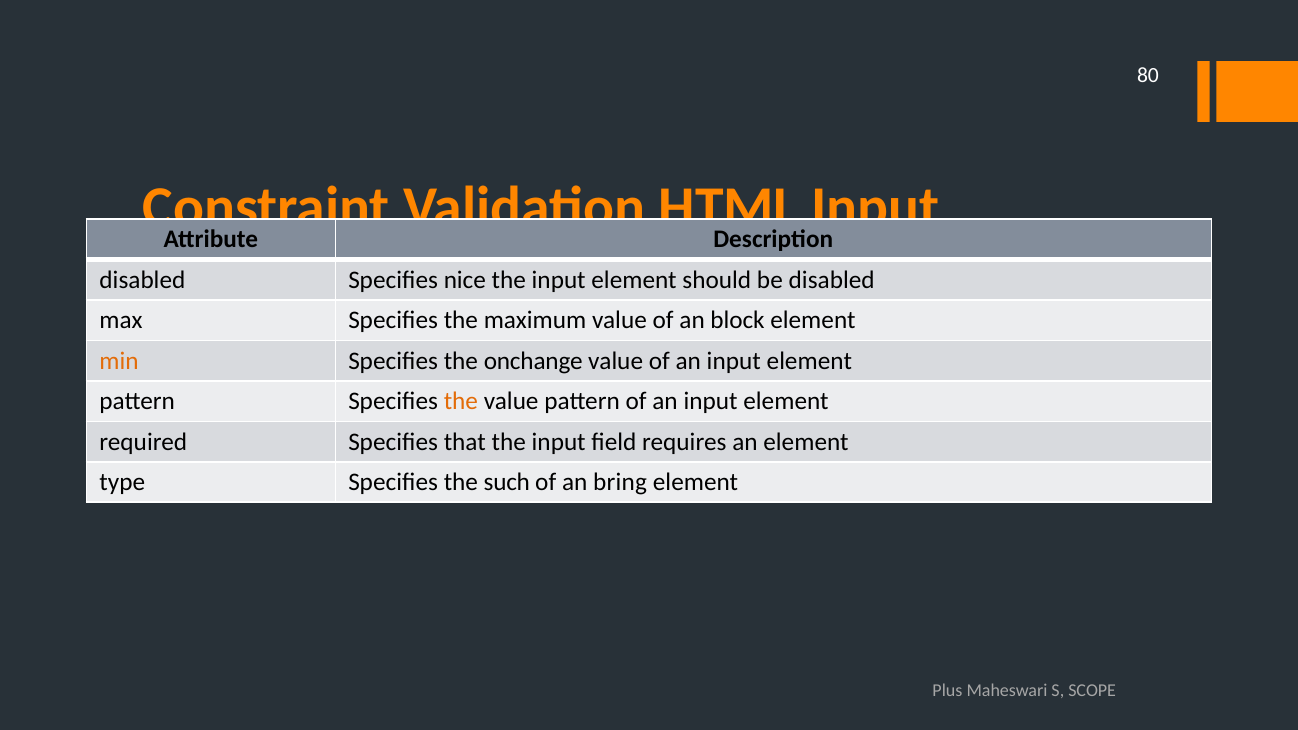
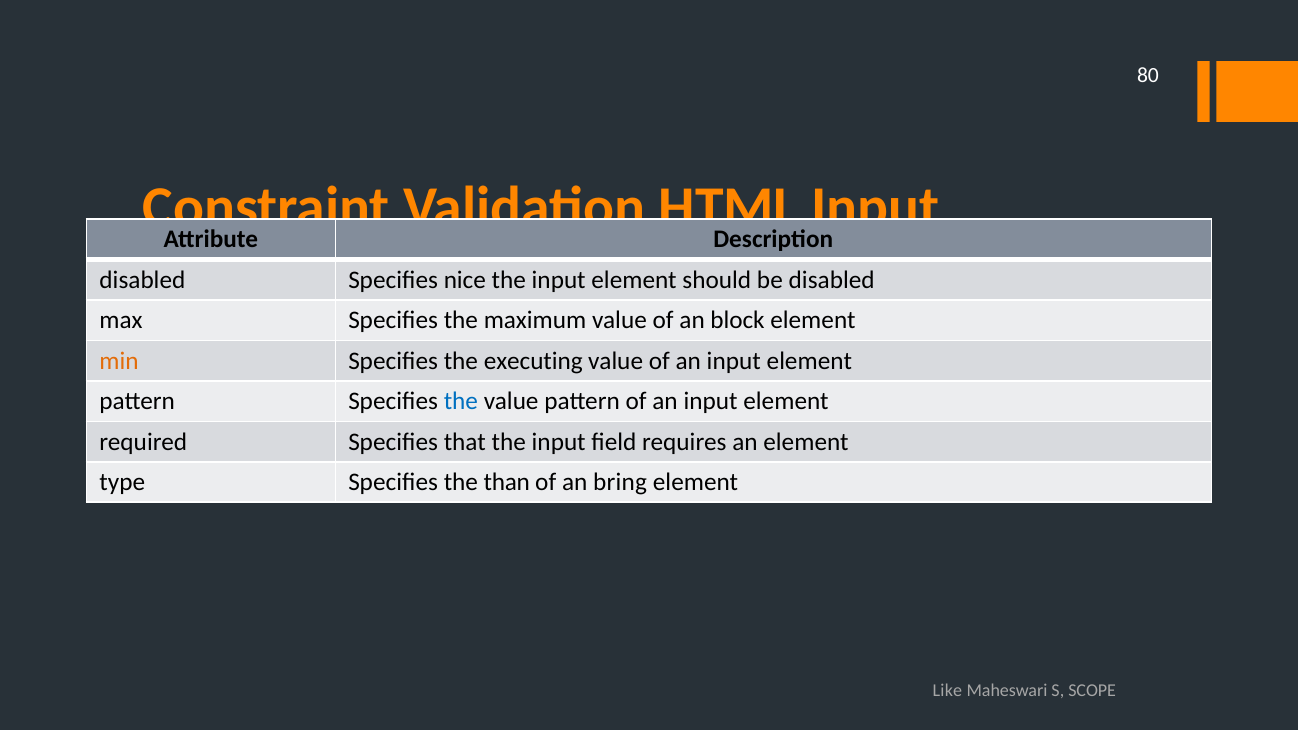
onchange: onchange -> executing (533, 361)
the colour: orange -> blue (461, 401)
such: such -> than (507, 482)
Plus: Plus -> Like (947, 691)
